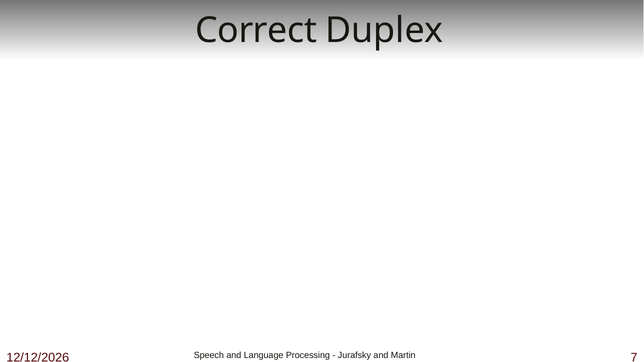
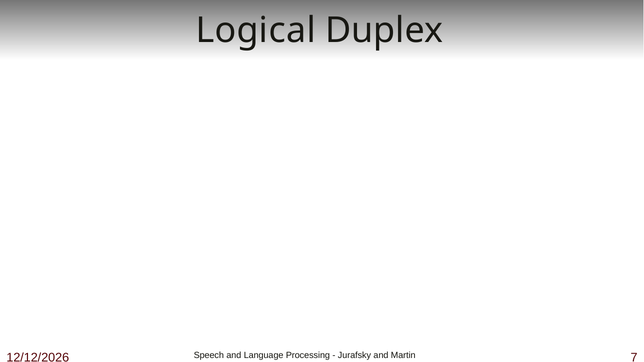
Correct: Correct -> Logical (256, 31)
